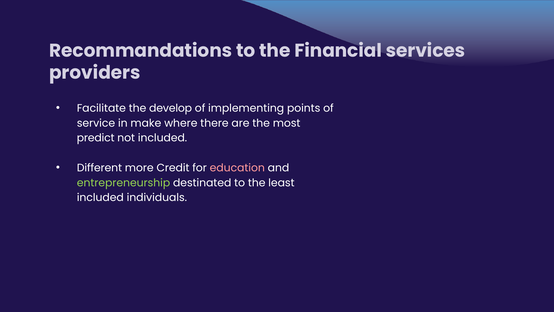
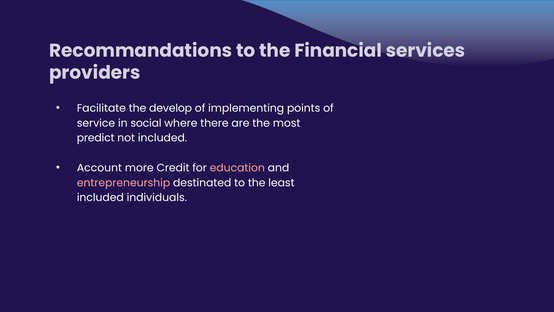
make: make -> social (146, 123)
Different: Different -> Account (99, 168)
entrepreneurship colour: light green -> pink (123, 183)
